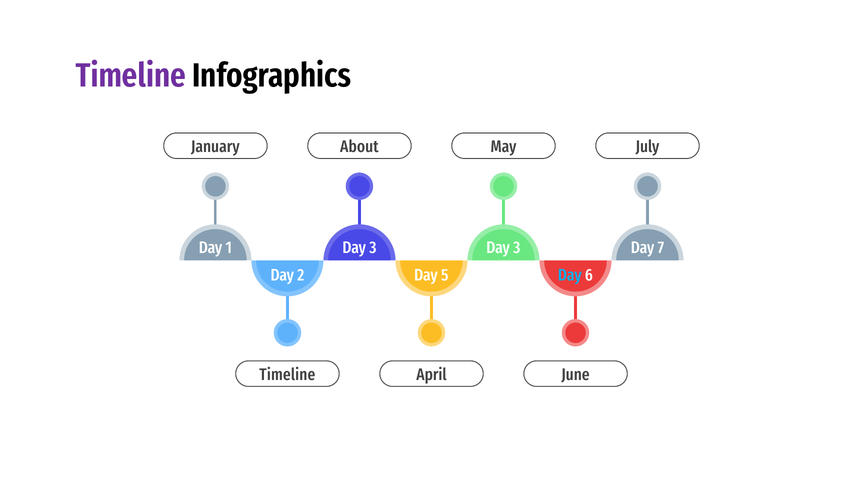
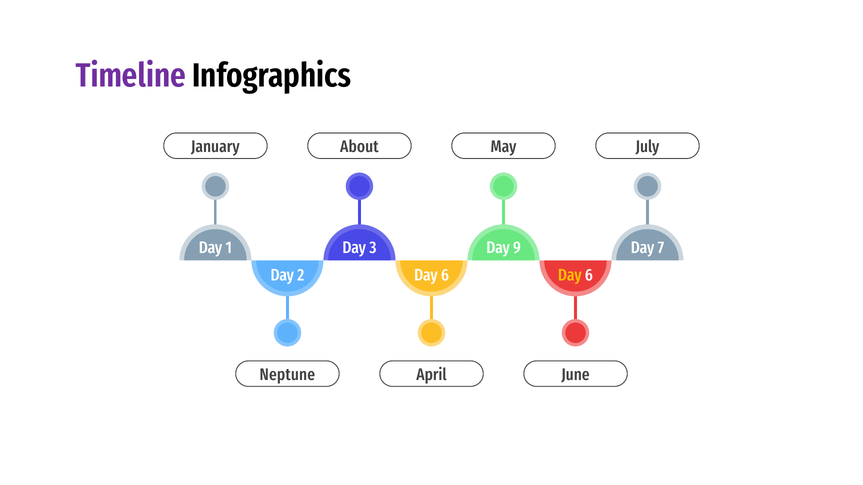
3: 3 -> 9 (517, 248)
5: 5 -> 6 (445, 276)
Day colour: light blue -> yellow (570, 276)
Timeline: Timeline -> Neptune (287, 375)
